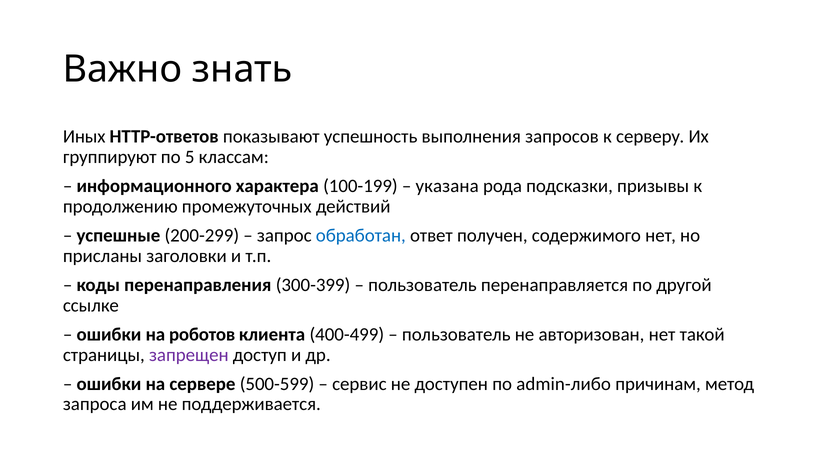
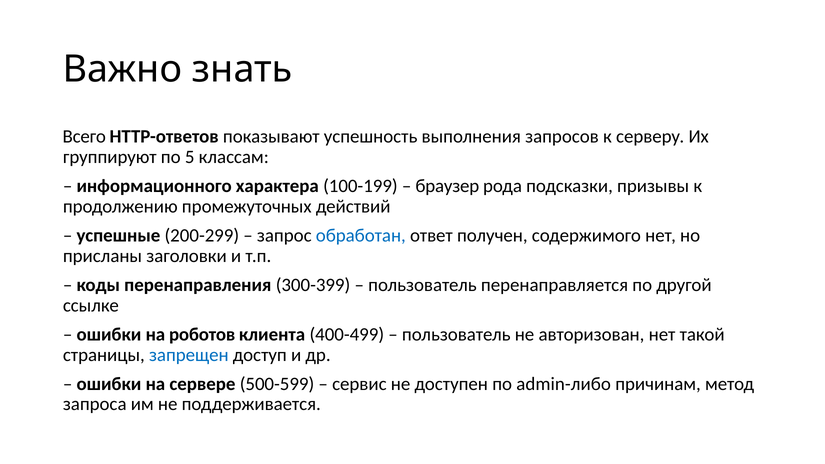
Иных: Иных -> Всего (84, 137)
указана: указана -> браузер (447, 186)
запрещен colour: purple -> blue (189, 355)
